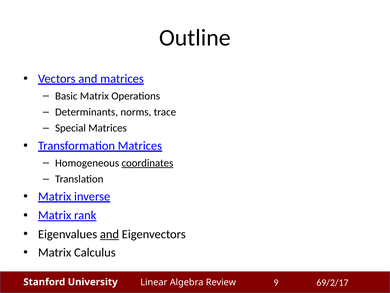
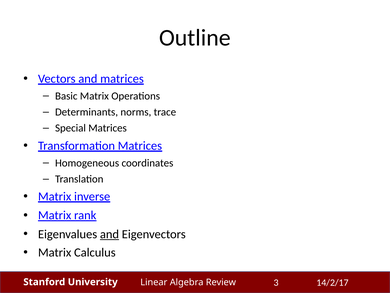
coordinates underline: present -> none (147, 163)
69/2/17: 69/2/17 -> 14/2/17 (332, 282)
9: 9 -> 3 (276, 282)
